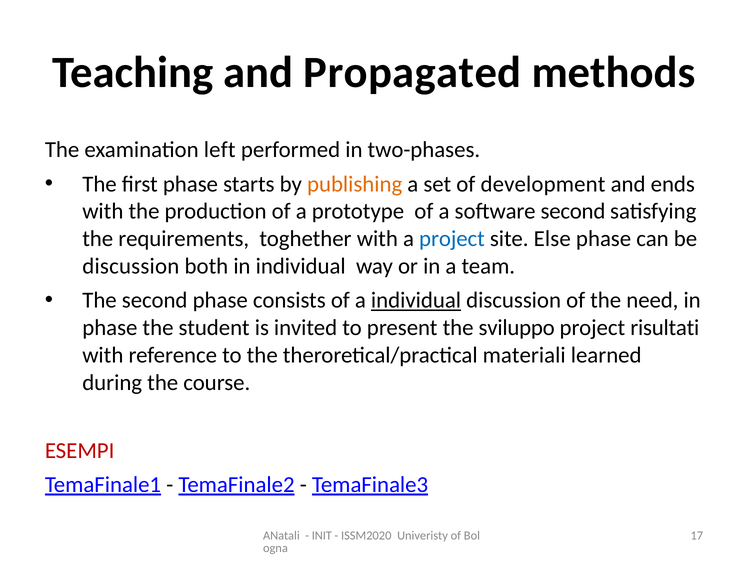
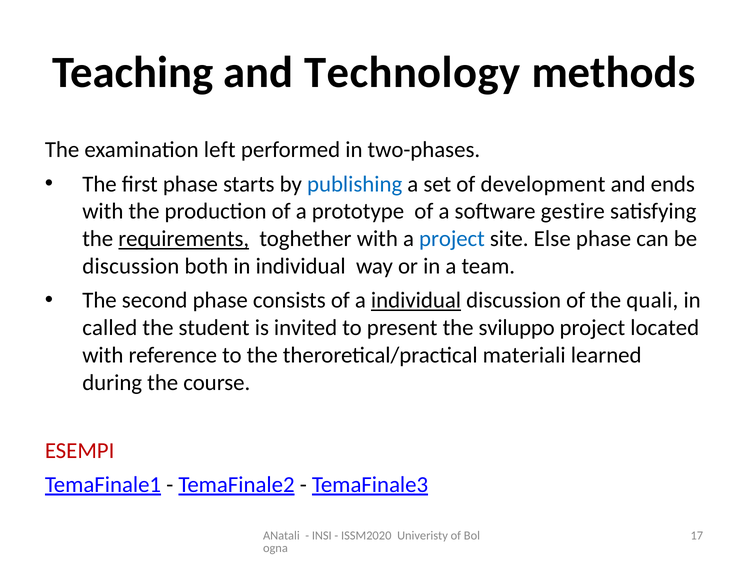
Propagated: Propagated -> Technology (412, 72)
publishing colour: orange -> blue (355, 184)
software second: second -> gestire (573, 211)
requirements underline: none -> present (184, 239)
need: need -> quali (652, 300)
phase: phase -> called (110, 328)
risultati: risultati -> located (665, 328)
INIT: INIT -> INSI (322, 536)
